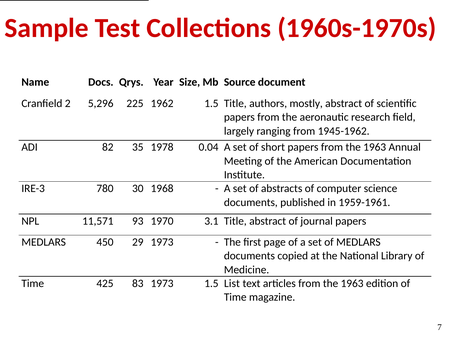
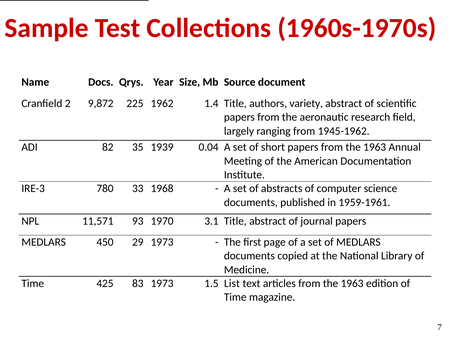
5,296: 5,296 -> 9,872 (101, 103)
1962 1.5: 1.5 -> 1.4 (211, 103)
mostly: mostly -> variety (306, 103)
1978: 1978 -> 1939 (162, 147)
30: 30 -> 33 (138, 188)
